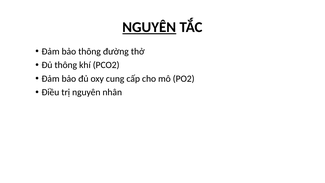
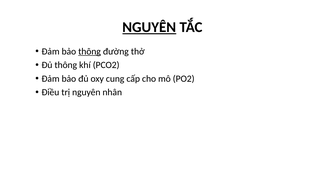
thông underline: none -> present (90, 51)
